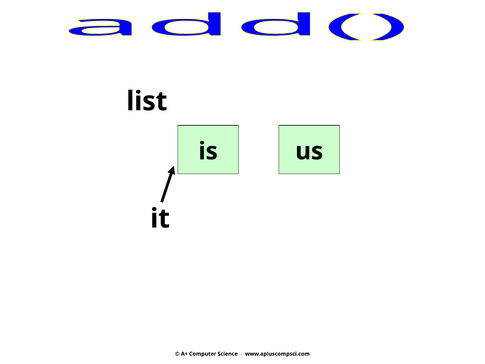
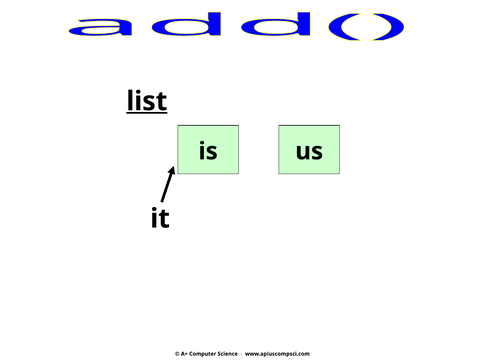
list underline: none -> present (147, 101)
